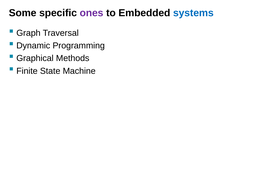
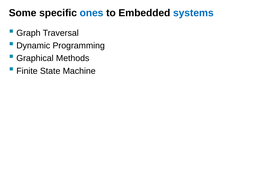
ones colour: purple -> blue (92, 13)
